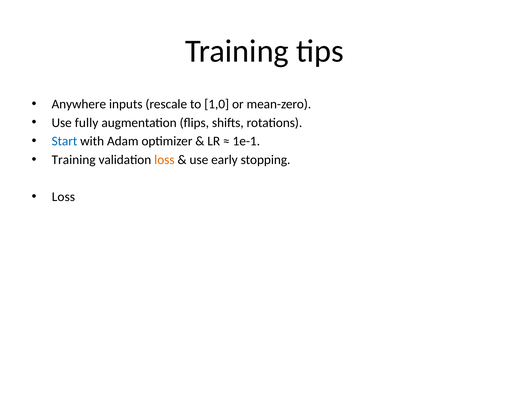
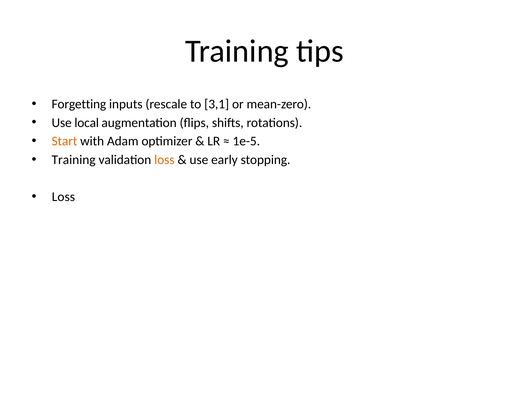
Anywhere: Anywhere -> Forgetting (79, 104)
1,0: 1,0 -> 3,1 (217, 104)
fully: fully -> local (87, 123)
Start colour: blue -> orange (64, 141)
1e-1: 1e-1 -> 1e-5 (246, 141)
